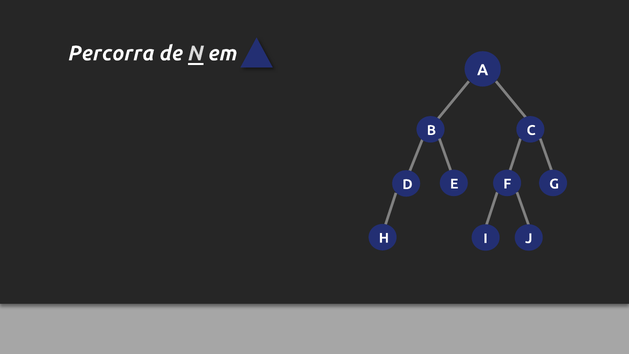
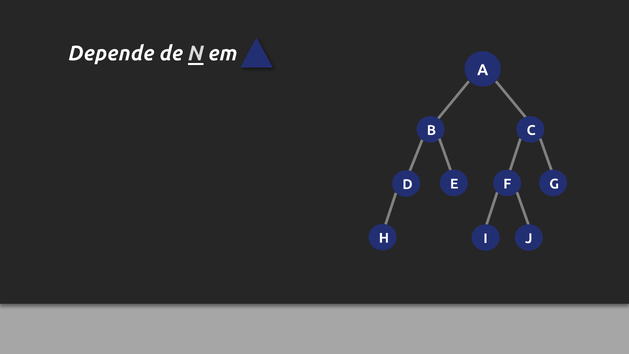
Percorra: Percorra -> Depende (111, 53)
